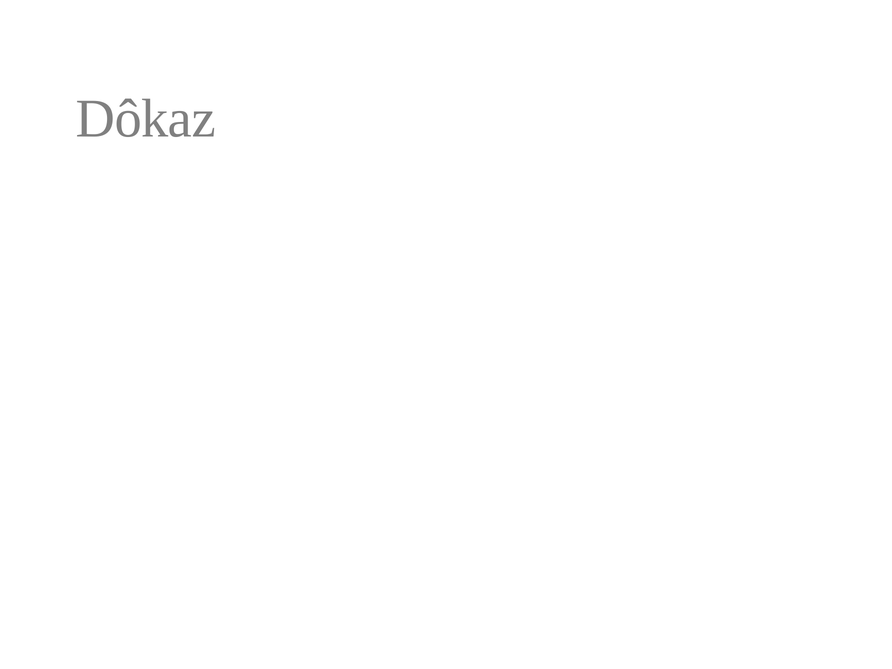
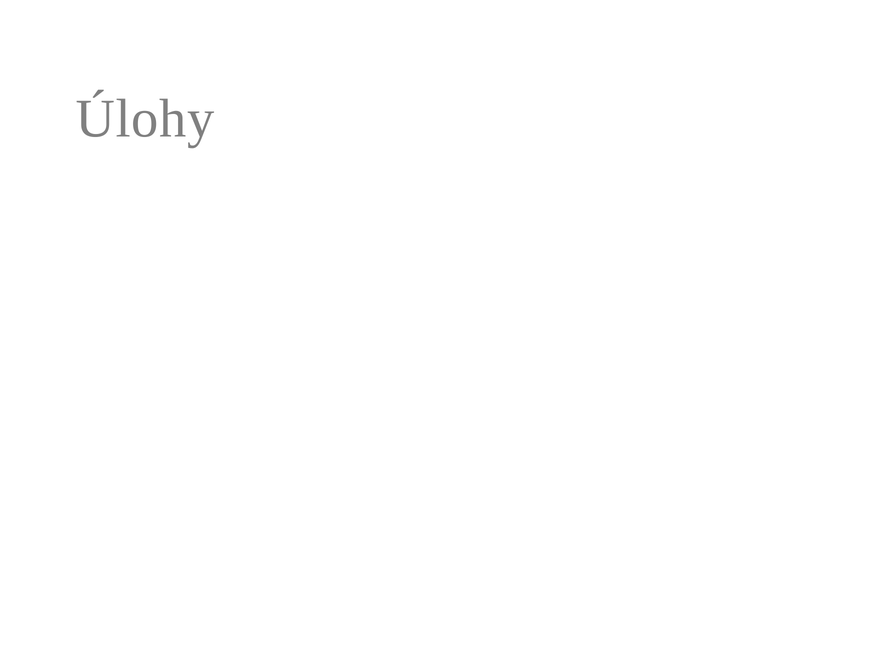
Dôkaz: Dôkaz -> Úlohy (145, 119)
